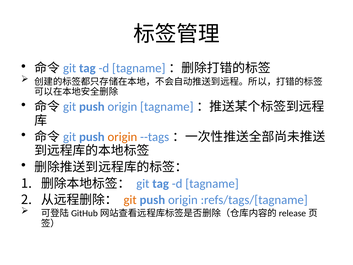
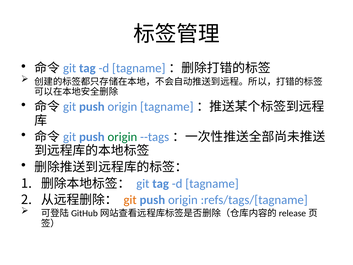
origin colour: orange -> green (122, 137)
